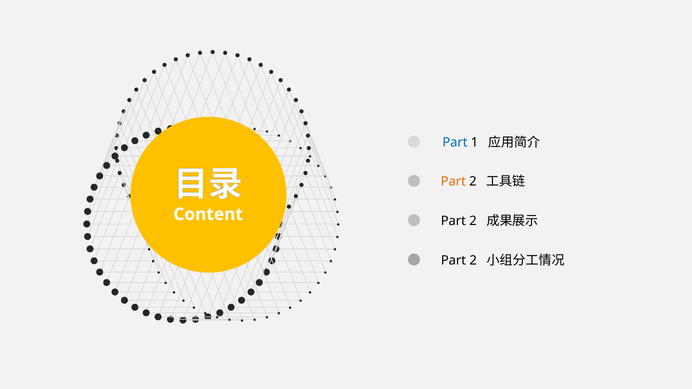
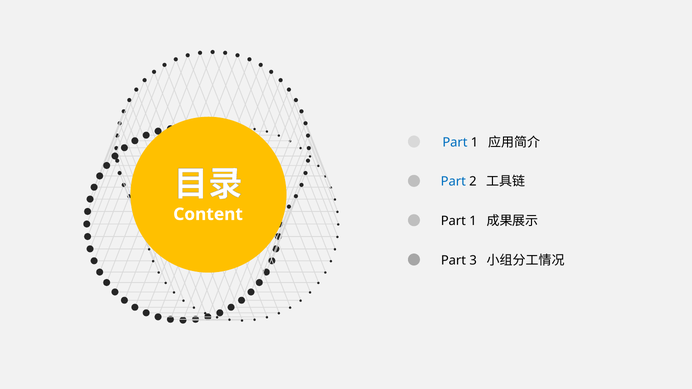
Part colour: orange -> blue (453, 182)
2: 2 -> 1 (473, 221)
2: 2 -> 3 (473, 261)
